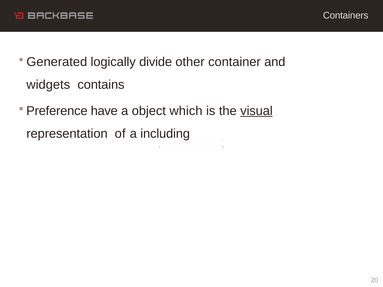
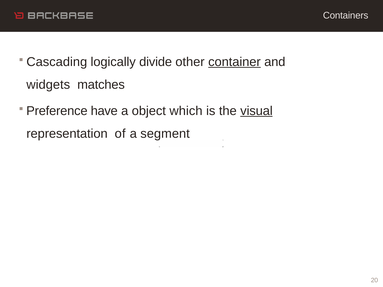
Generated: Generated -> Cascading (57, 62)
container underline: none -> present (234, 62)
contains: contains -> matches (101, 85)
including: including -> segment (165, 134)
